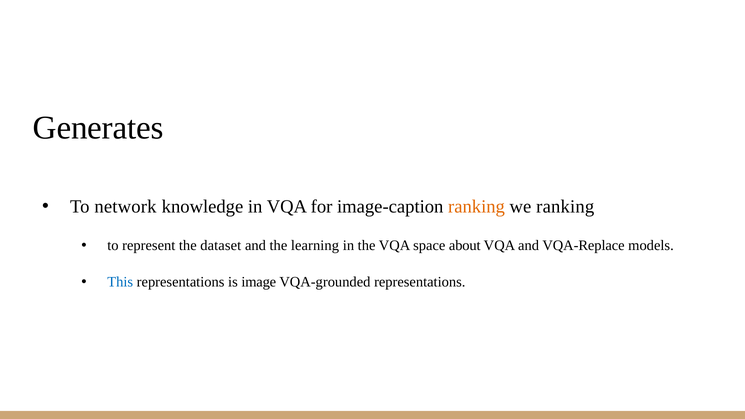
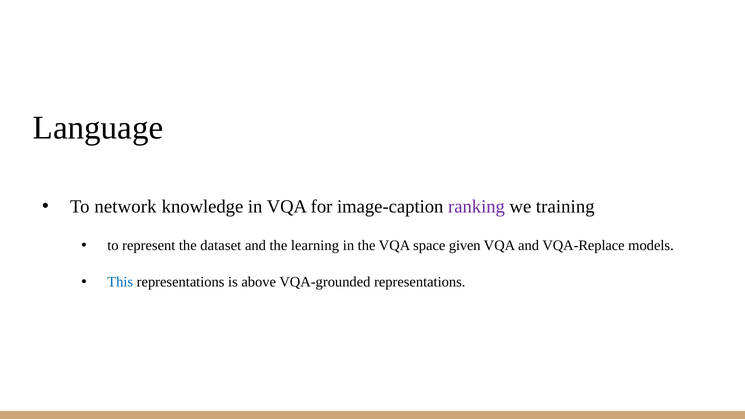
Generates: Generates -> Language (98, 128)
ranking colour: orange -> purple (477, 207)
we ranking: ranking -> training (565, 207)
about: about -> given (465, 246)
image: image -> above (259, 282)
